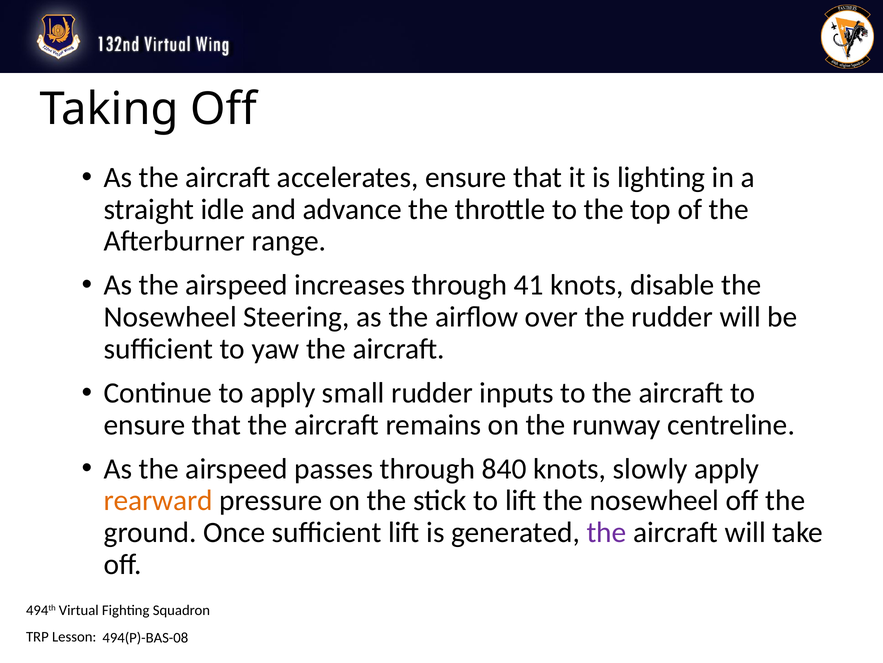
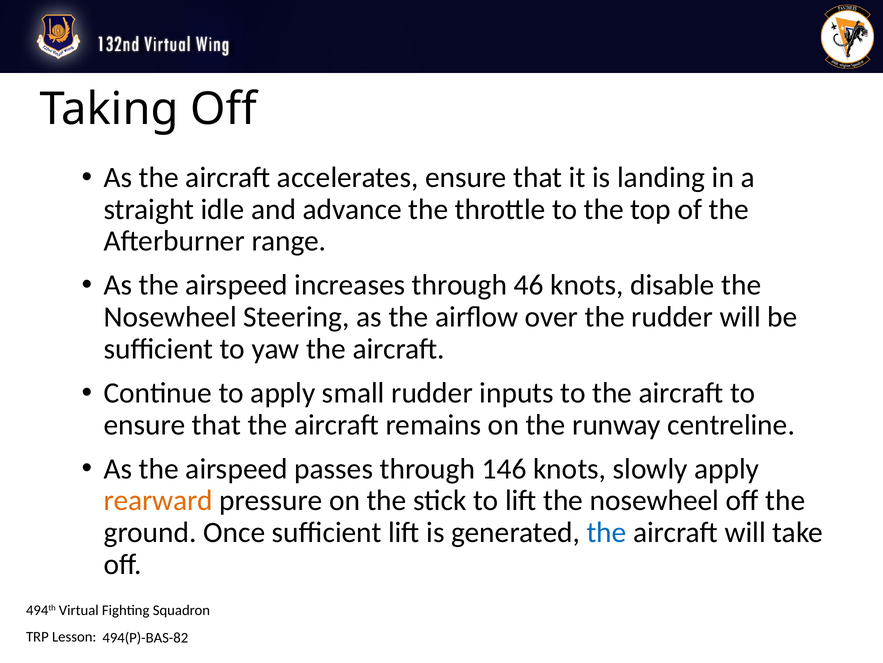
lighting: lighting -> landing (661, 177)
41: 41 -> 46 (529, 285)
840: 840 -> 146 (504, 468)
the colour: purple -> blue (607, 532)
494(P)-BAS-08: 494(P)-BAS-08 -> 494(P)-BAS-82 (145, 637)
